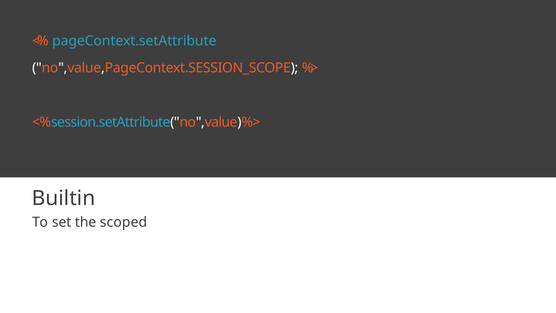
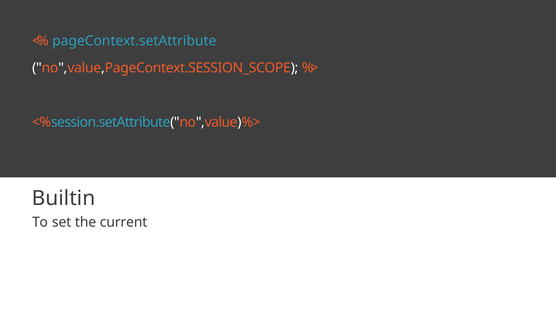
scoped: scoped -> current (124, 222)
